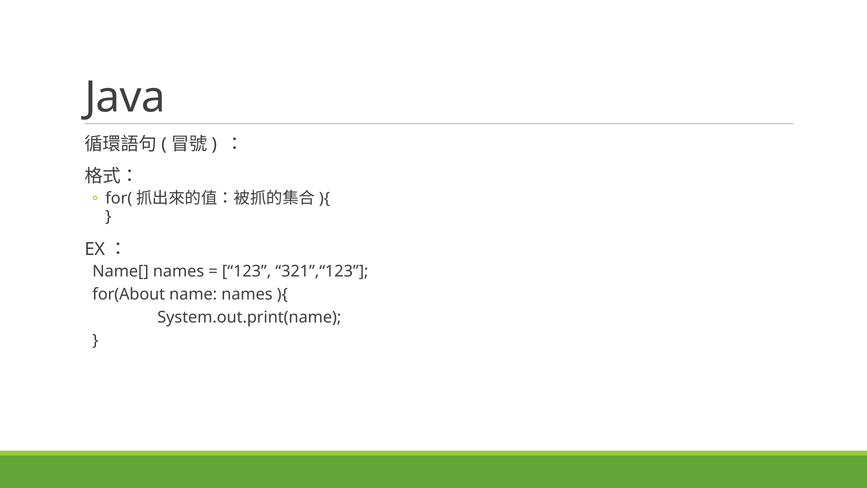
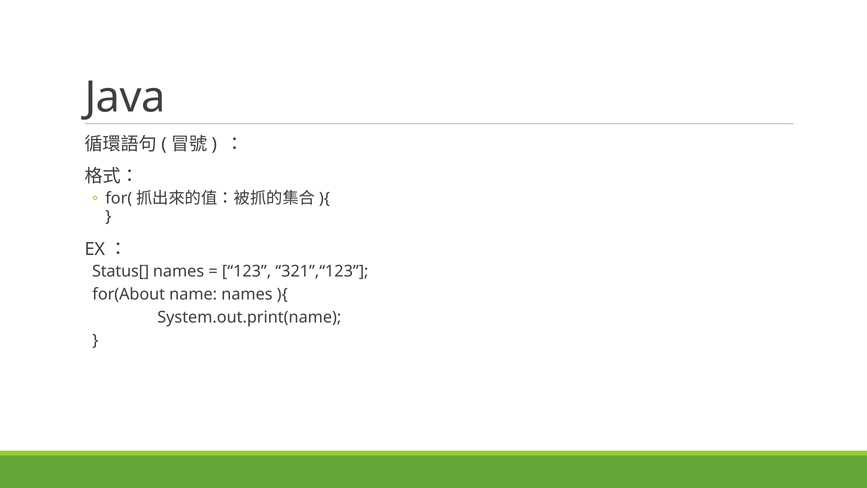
Name[: Name[ -> Status[ (121, 271)
